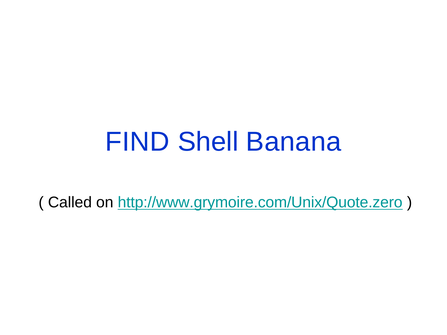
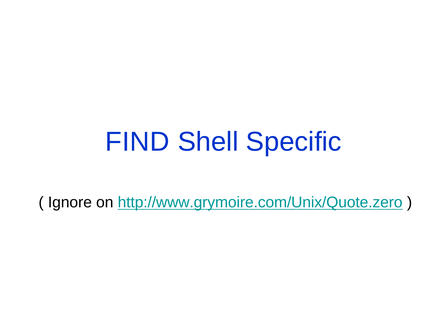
Banana: Banana -> Specific (294, 142)
Called: Called -> Ignore (70, 203)
